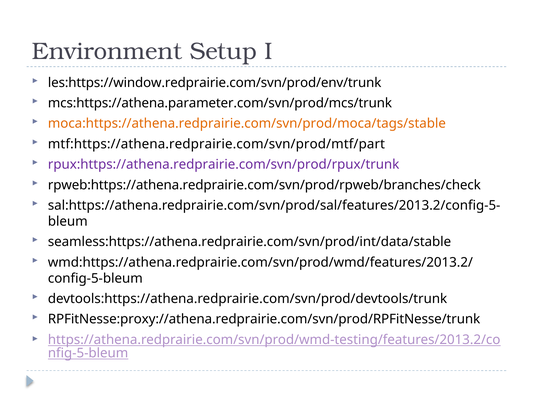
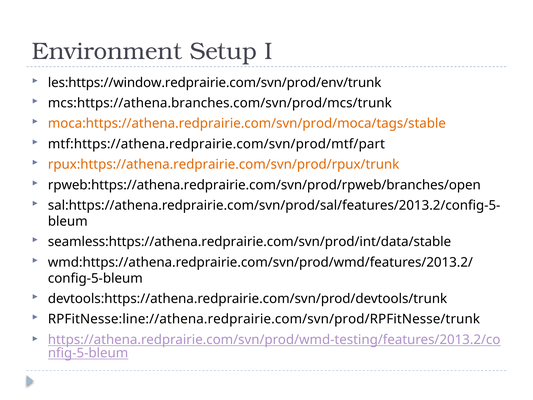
mcs:https://athena.parameter.com/svn/prod/mcs/trunk: mcs:https://athena.parameter.com/svn/prod/mcs/trunk -> mcs:https://athena.branches.com/svn/prod/mcs/trunk (220, 103)
rpux:https://athena.redprairie.com/svn/prod/rpux/trunk colour: purple -> orange (224, 164)
rpweb:https://athena.redprairie.com/svn/prod/rpweb/branches/check: rpweb:https://athena.redprairie.com/svn/prod/rpweb/branches/check -> rpweb:https://athena.redprairie.com/svn/prod/rpweb/branches/open (264, 185)
RPFitNesse:proxy://athena.redprairie.com/svn/prod/RPFitNesse/trunk: RPFitNesse:proxy://athena.redprairie.com/svn/prod/RPFitNesse/trunk -> RPFitNesse:line://athena.redprairie.com/svn/prod/RPFitNesse/trunk (264, 319)
